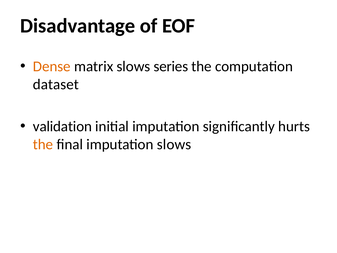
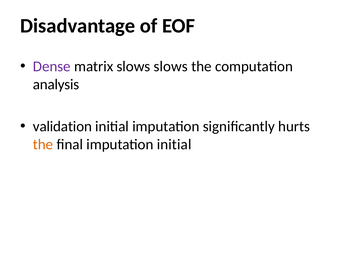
Dense colour: orange -> purple (52, 66)
slows series: series -> slows (171, 66)
dataset: dataset -> analysis (56, 84)
imputation slows: slows -> initial (174, 144)
